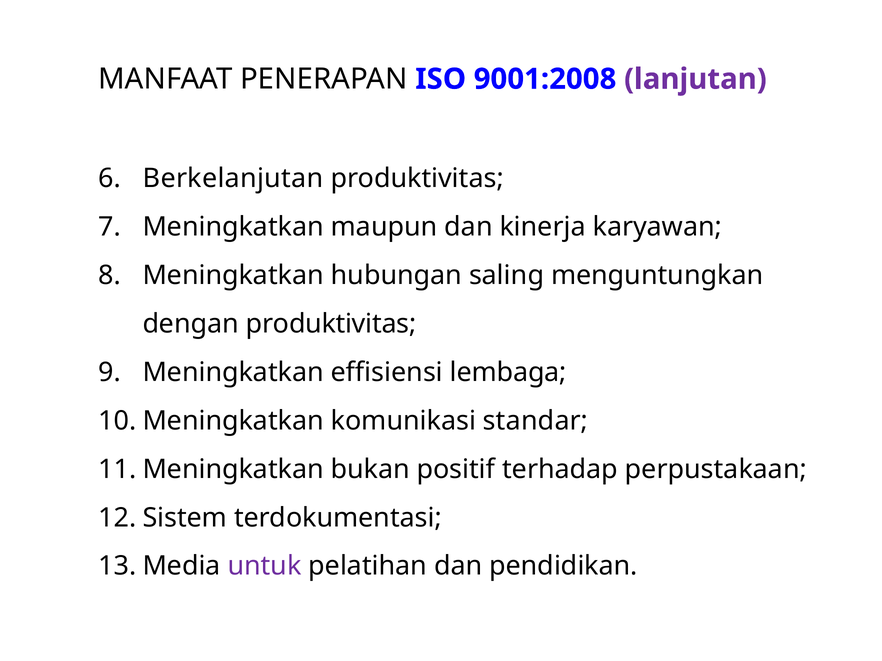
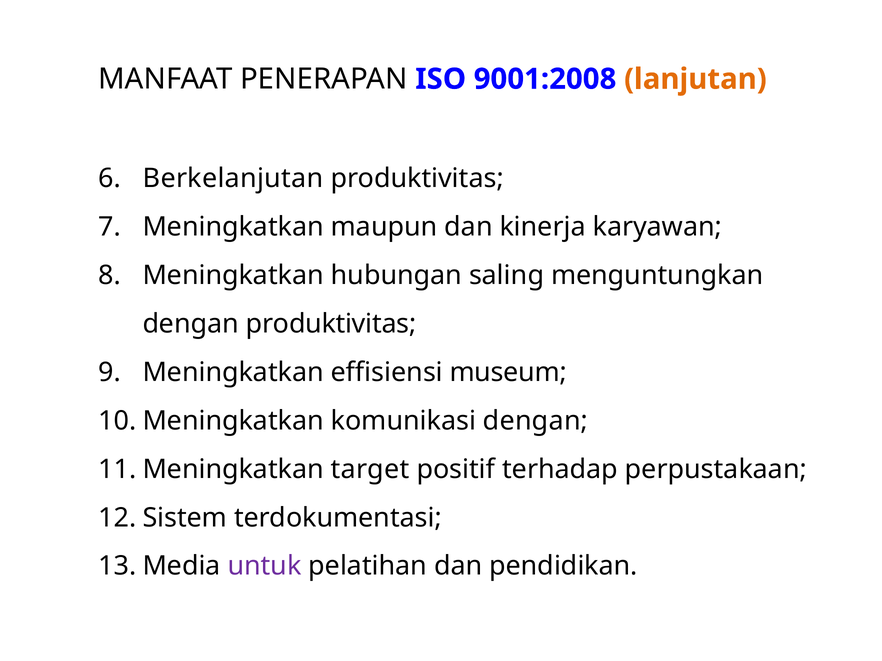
lanjutan colour: purple -> orange (695, 79)
lembaga: lembaga -> museum (508, 373)
komunikasi standar: standar -> dengan (536, 421)
bukan: bukan -> target (370, 470)
